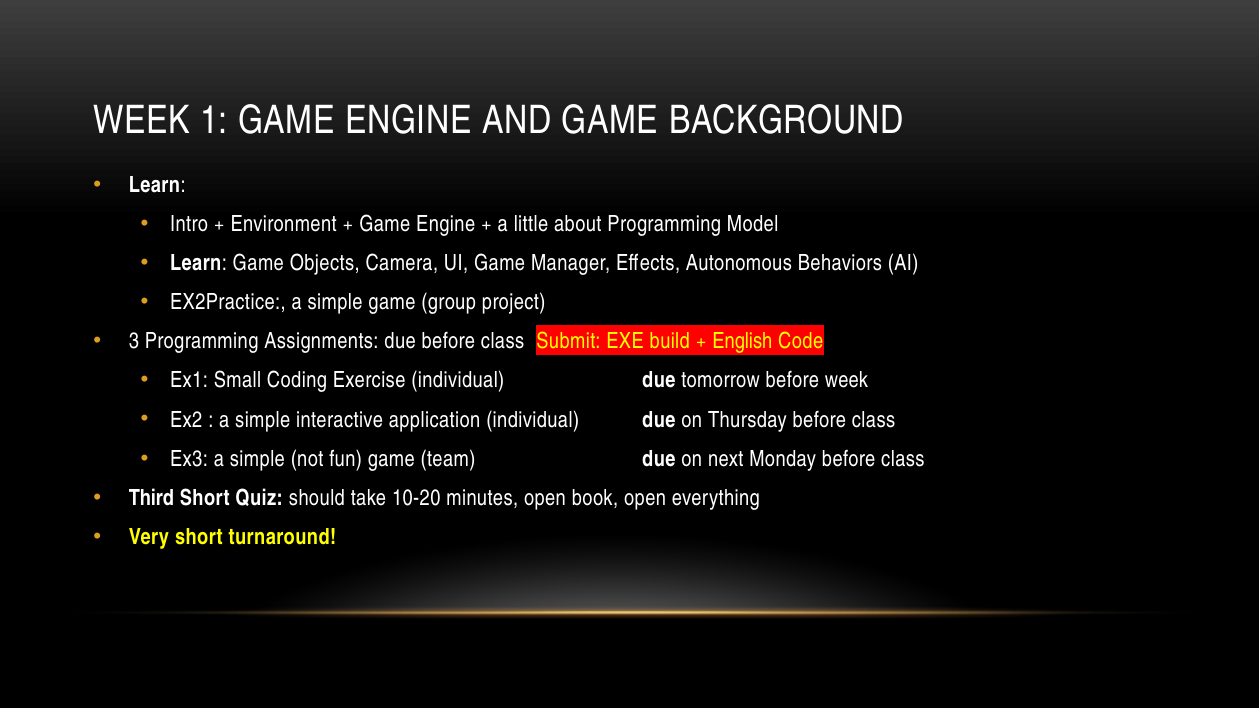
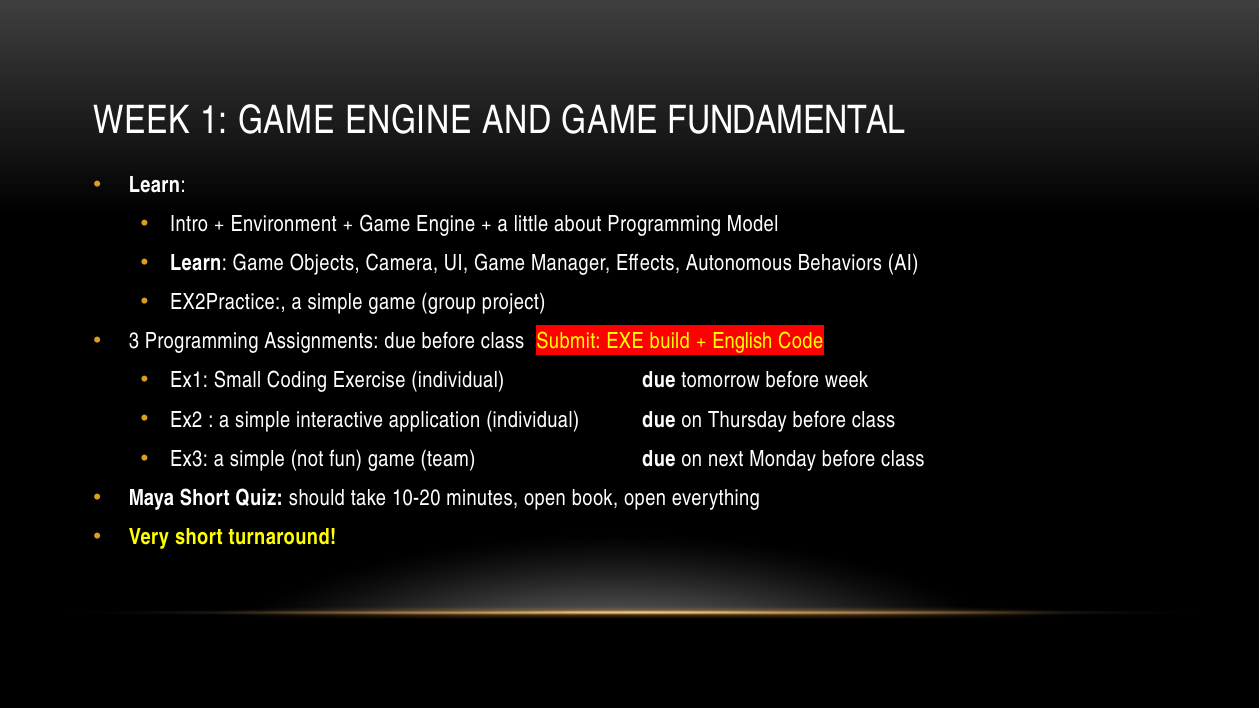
BACKGROUND: BACKGROUND -> FUNDAMENTAL (787, 121)
Third: Third -> Maya (151, 498)
